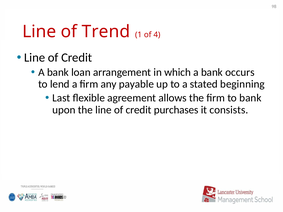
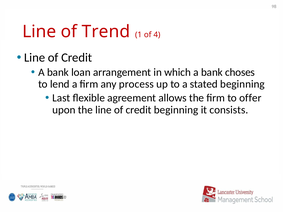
occurs: occurs -> choses (240, 72)
payable: payable -> process (136, 84)
to bank: bank -> offer (250, 98)
credit purchases: purchases -> beginning (176, 110)
